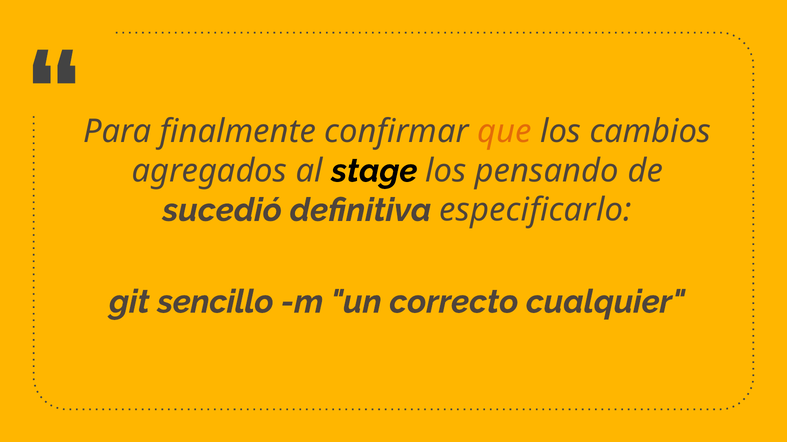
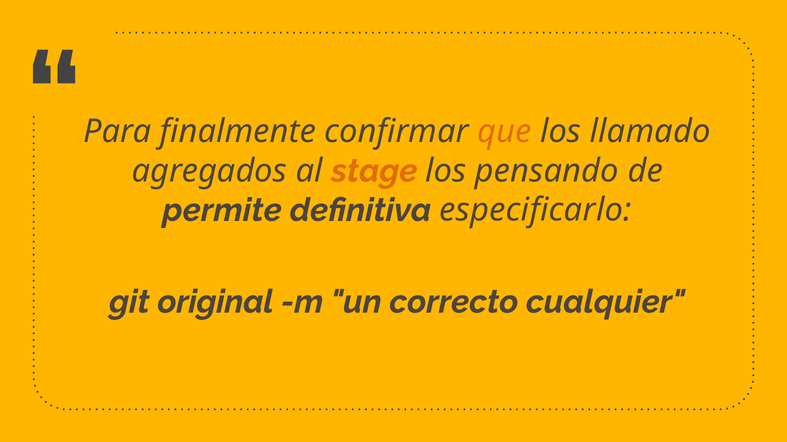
cambios: cambios -> llamado (650, 132)
stage colour: black -> orange (374, 171)
sucedió: sucedió -> permite (222, 210)
sencillo: sencillo -> original (215, 302)
